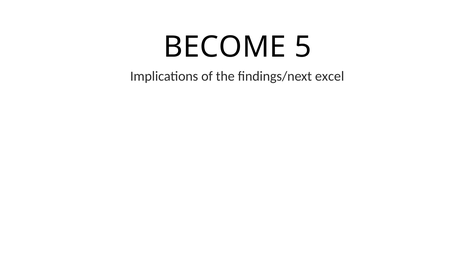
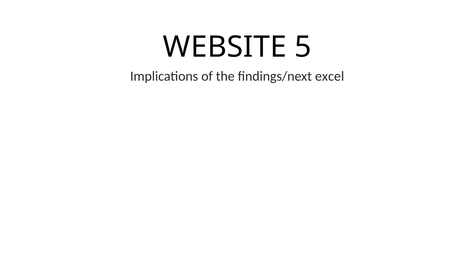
BECOME: BECOME -> WEBSITE (225, 47)
